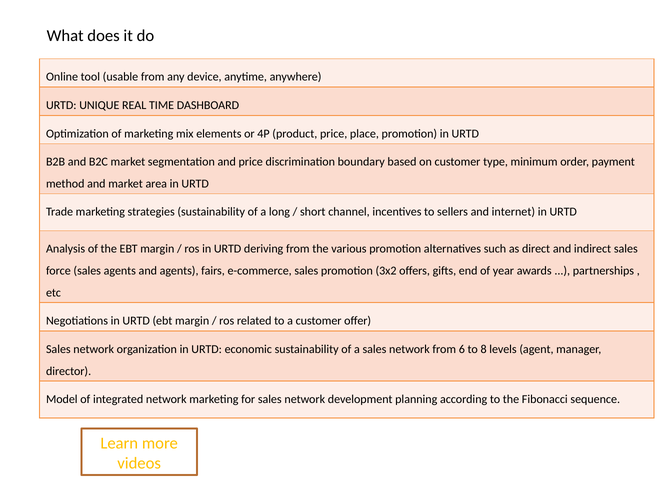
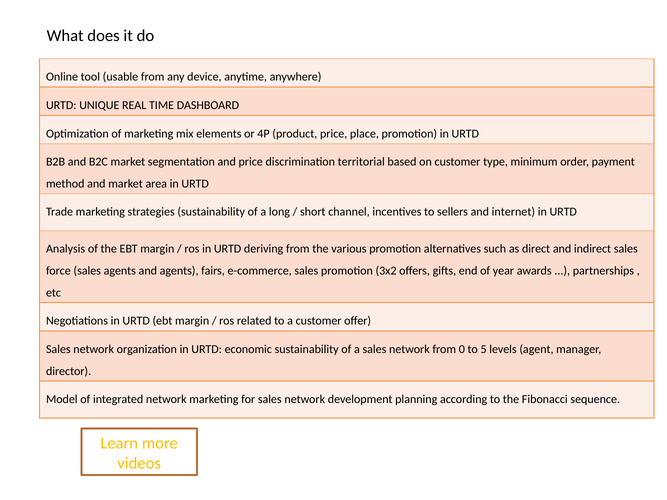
boundary: boundary -> territorial (361, 162)
6: 6 -> 0 (462, 349)
8: 8 -> 5 (484, 349)
